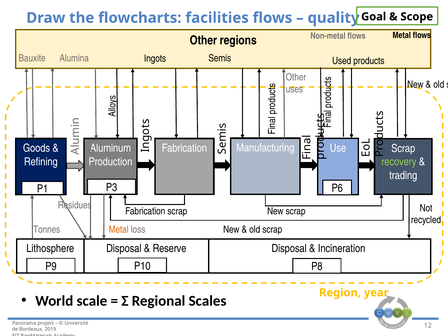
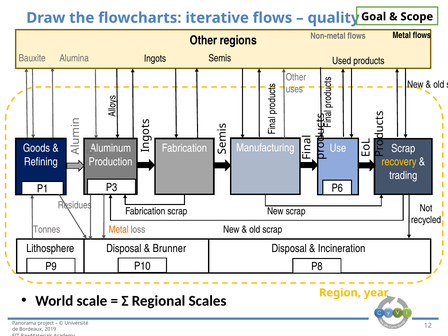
facilities: facilities -> iterative (217, 18)
recovery colour: light green -> yellow (399, 162)
Reserve: Reserve -> Brunner (169, 249)
